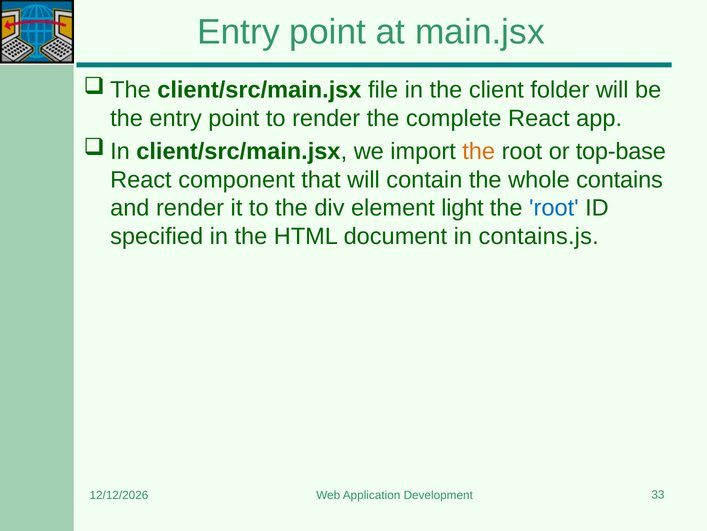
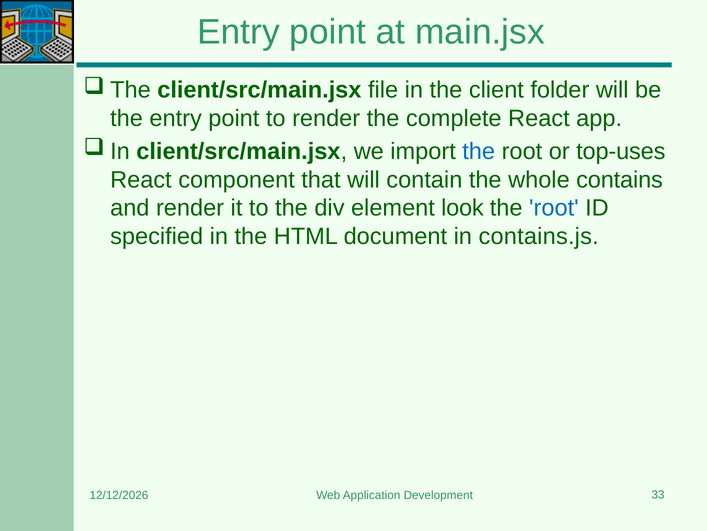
the colour: orange -> blue (479, 151)
top-base: top-base -> top-uses (621, 151)
light: light -> look (462, 208)
